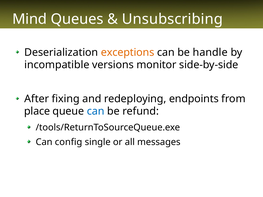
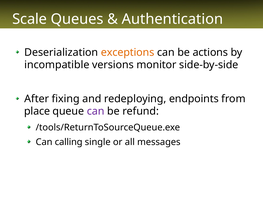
Mind: Mind -> Scale (30, 19)
Unsubscribing: Unsubscribing -> Authentication (172, 19)
handle: handle -> actions (210, 53)
can colour: blue -> purple (96, 111)
config: config -> calling (69, 142)
